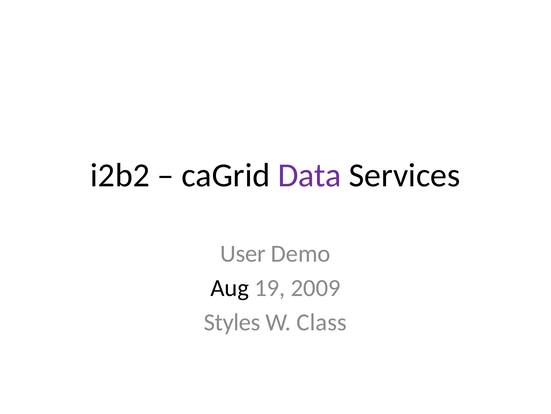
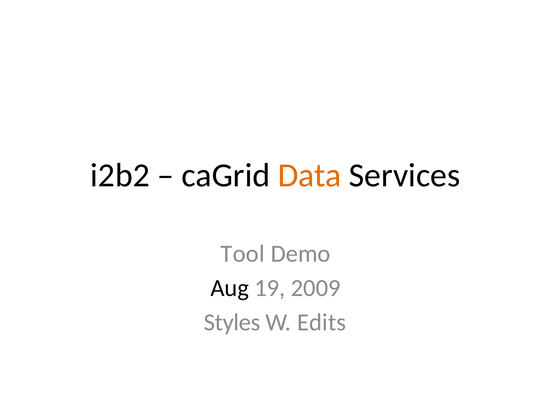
Data colour: purple -> orange (310, 175)
User: User -> Tool (243, 253)
Class: Class -> Edits (322, 322)
